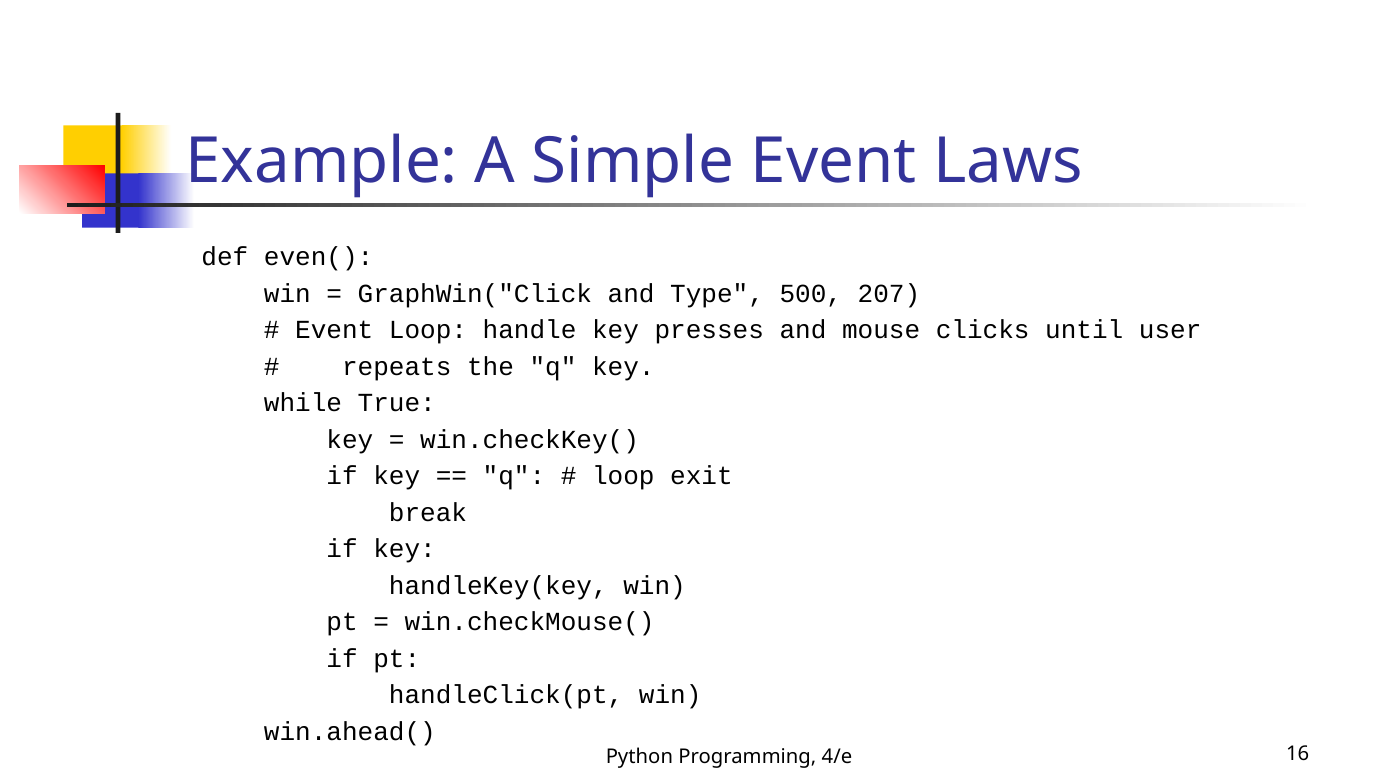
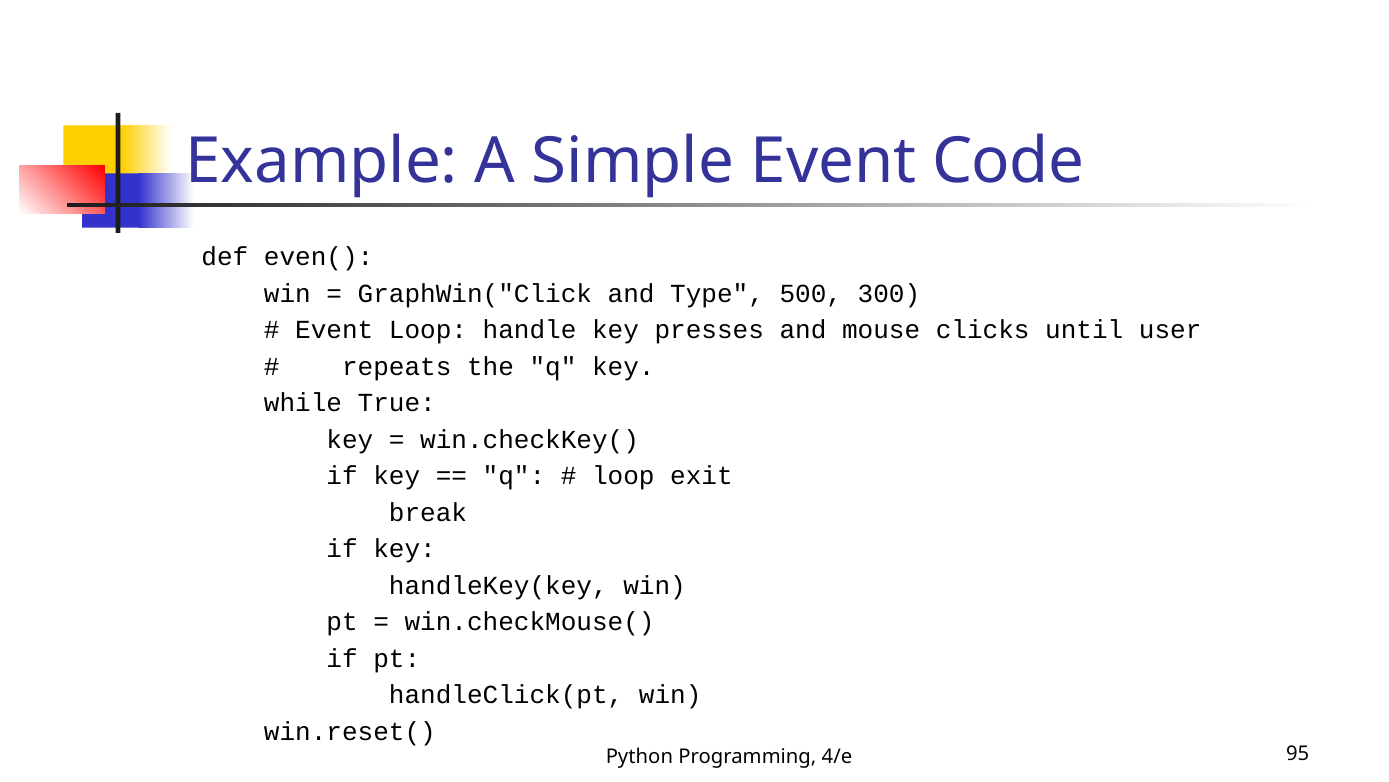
Laws: Laws -> Code (1008, 162)
207: 207 -> 300 (889, 294)
win.ahead(: win.ahead( -> win.reset( (350, 731)
16: 16 -> 95 (1298, 753)
